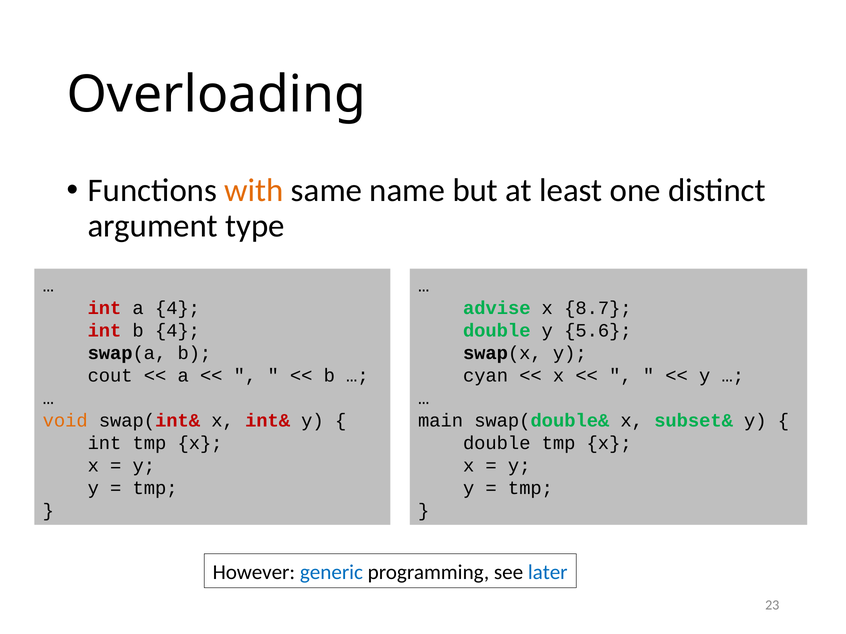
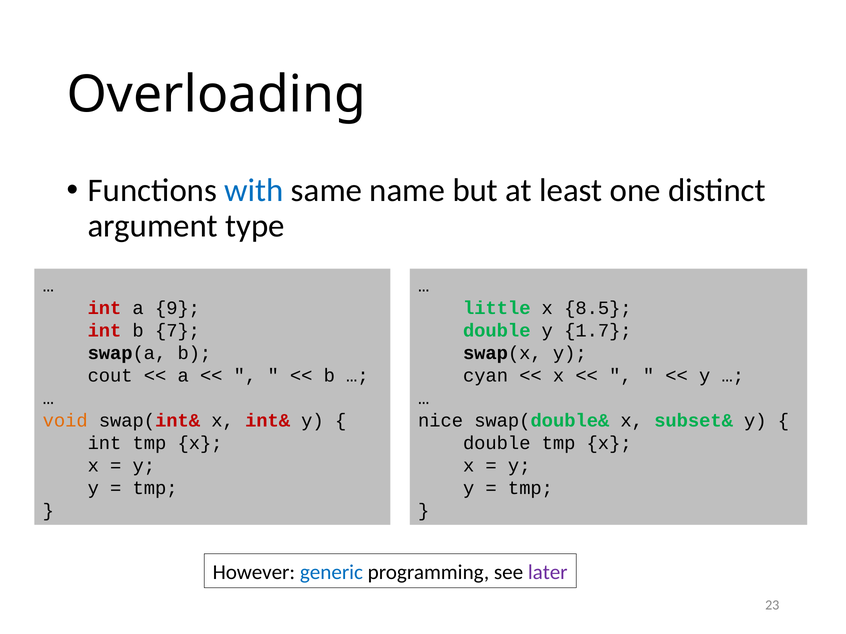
with colour: orange -> blue (254, 191)
a 4: 4 -> 9 (178, 308)
advise: advise -> little (497, 308)
8.7: 8.7 -> 8.5 (598, 308)
b 4: 4 -> 7 (178, 331)
5.6: 5.6 -> 1.7 (598, 331)
main: main -> nice (441, 421)
later colour: blue -> purple (548, 573)
